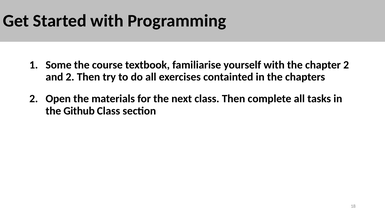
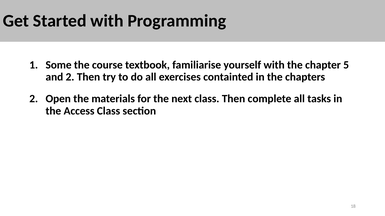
chapter 2: 2 -> 5 (346, 65)
Github: Github -> Access (79, 111)
